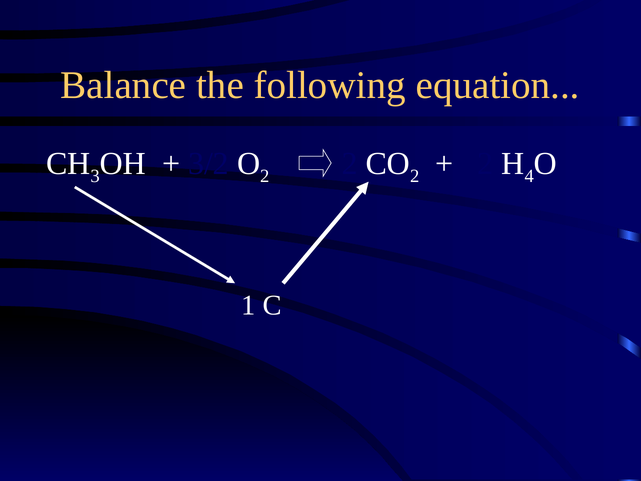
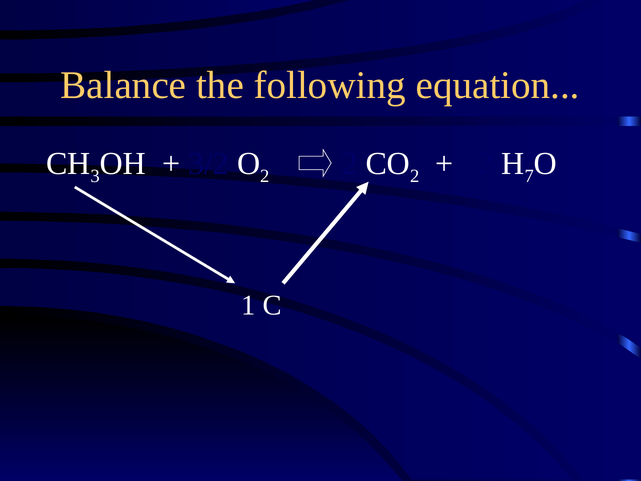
4: 4 -> 7 (529, 176)
